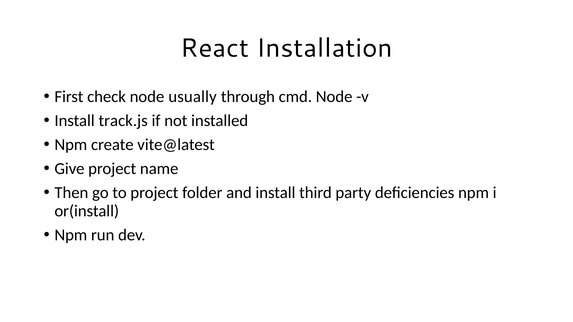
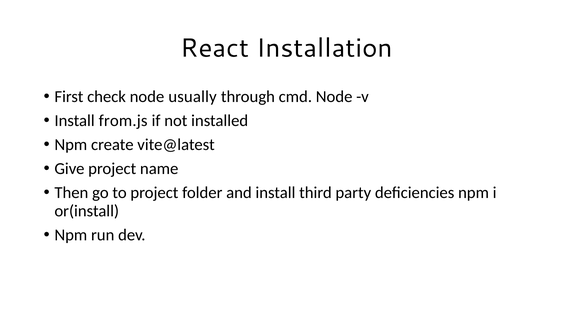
track.js: track.js -> from.js (123, 121)
